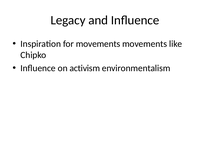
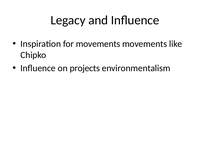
activism: activism -> projects (85, 68)
